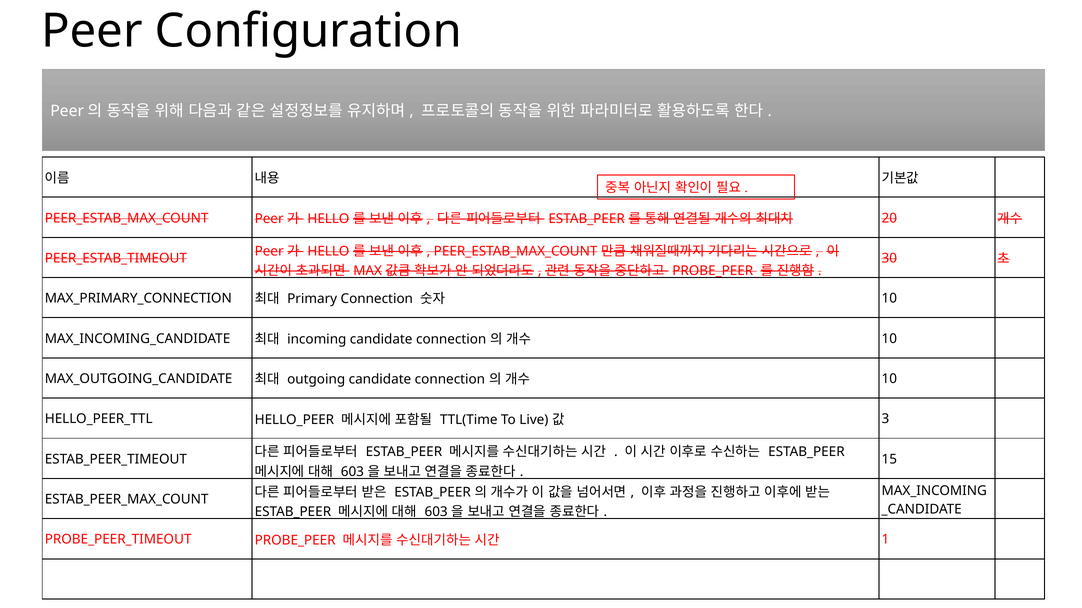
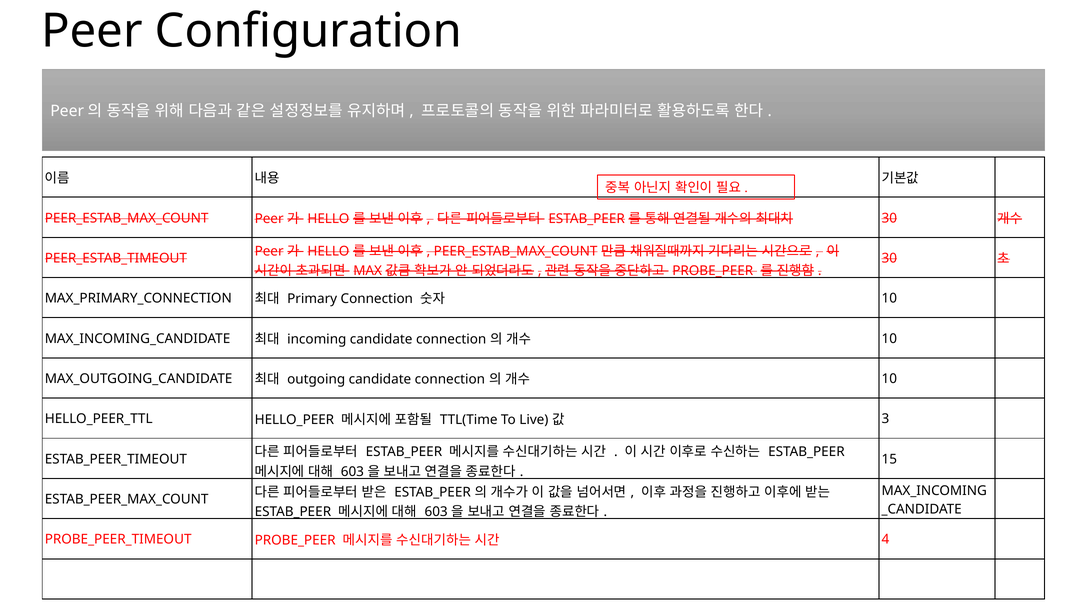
20: 20 -> 30 (889, 218)
1: 1 -> 4 (885, 540)
